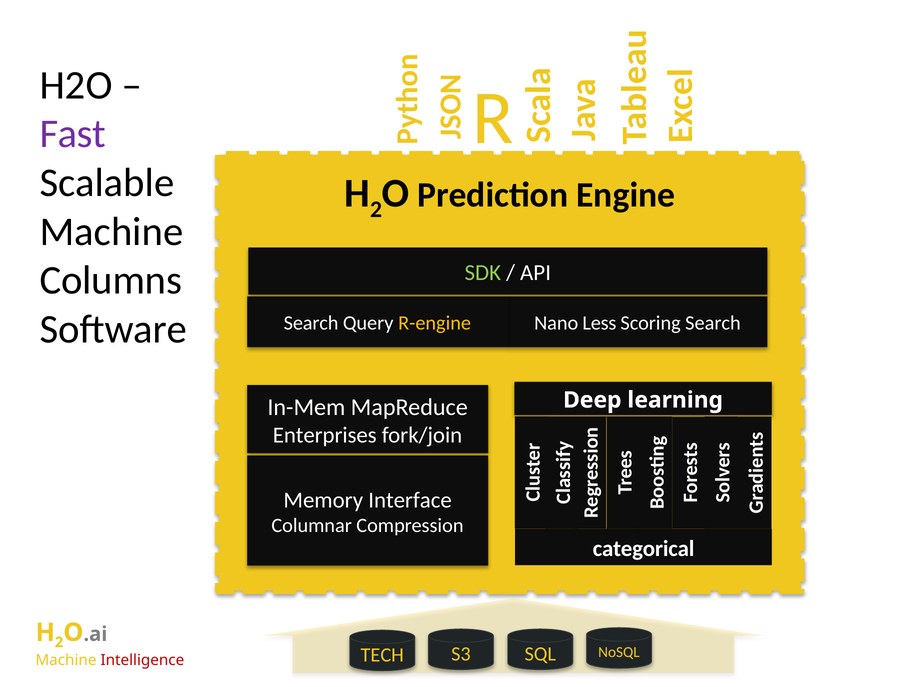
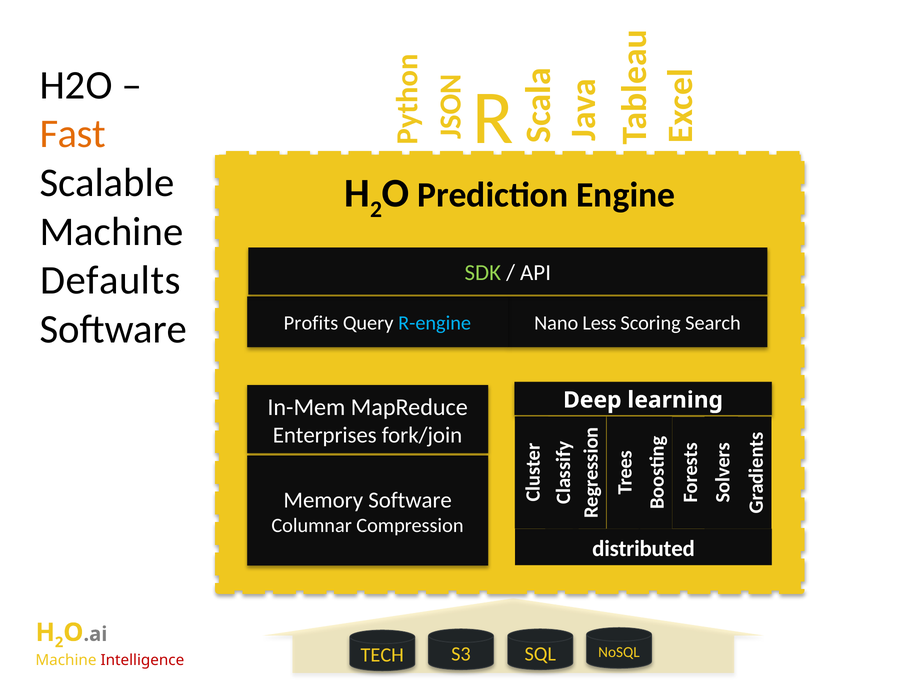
Fast colour: purple -> orange (73, 134)
Columns: Columns -> Defaults (110, 281)
Search: Search -> Profits (311, 323)
R-engine colour: yellow -> light blue (435, 323)
Memory Interface: Interface -> Software (410, 500)
categorical: categorical -> distributed (644, 549)
